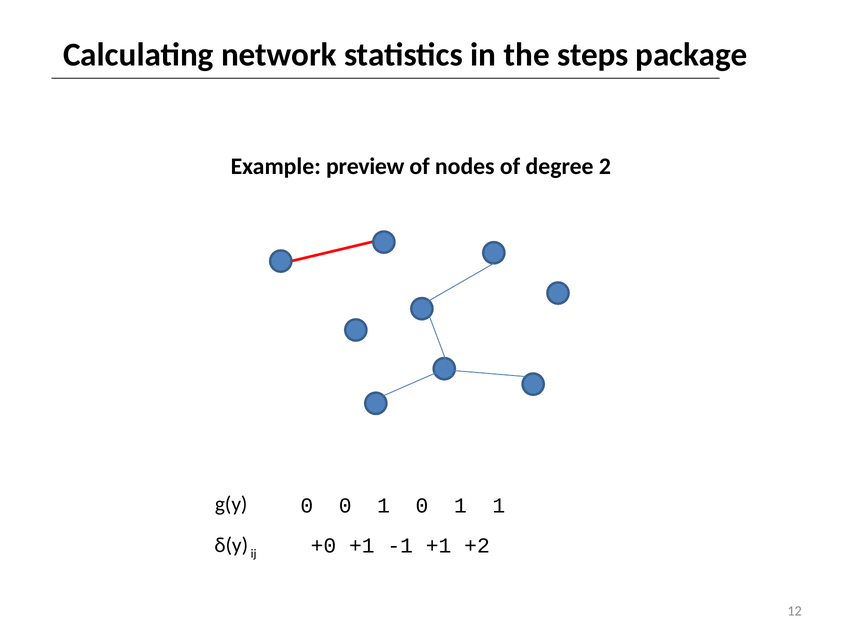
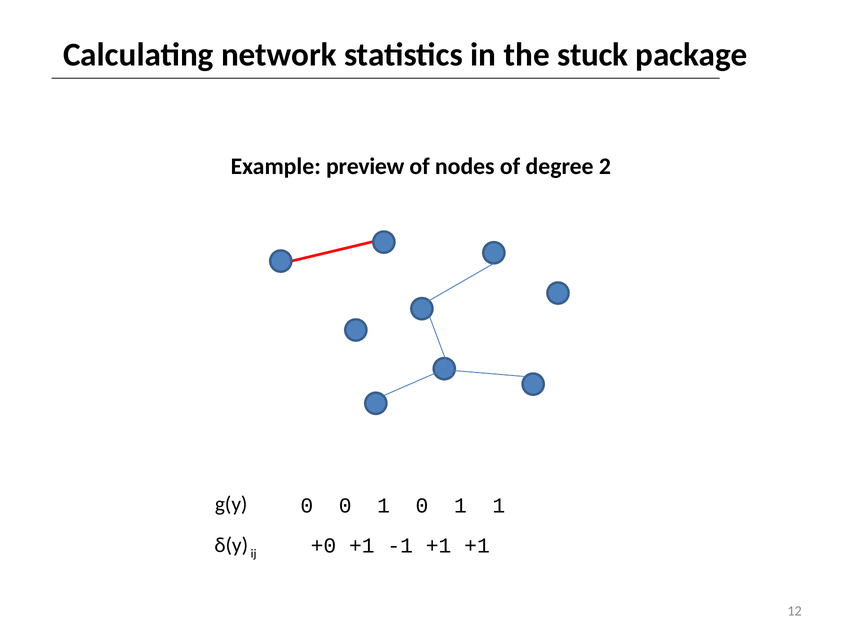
steps: steps -> stuck (593, 55)
+1 +2: +2 -> +1 (477, 546)
